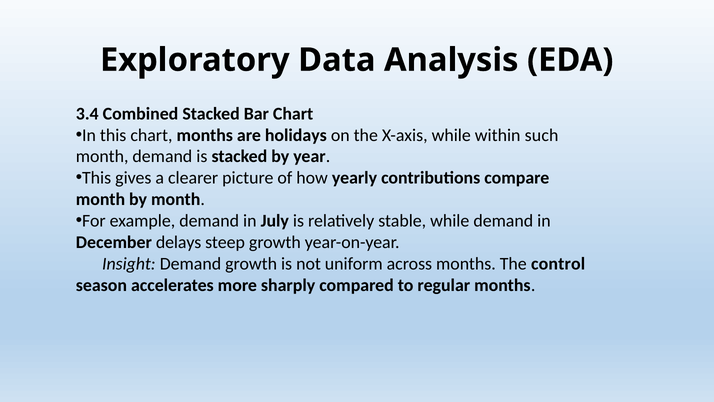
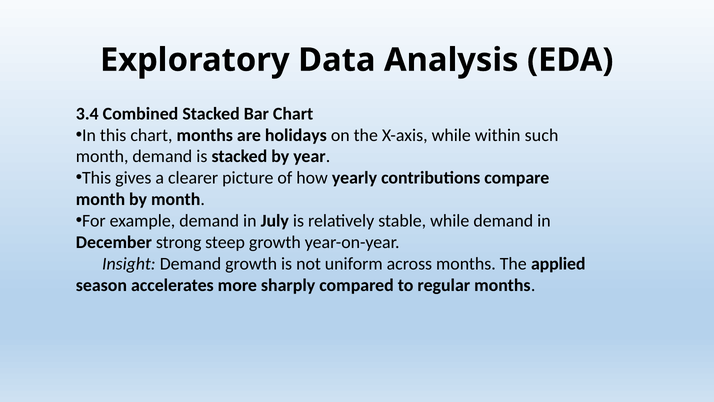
delays: delays -> strong (179, 242)
control: control -> applied (558, 264)
